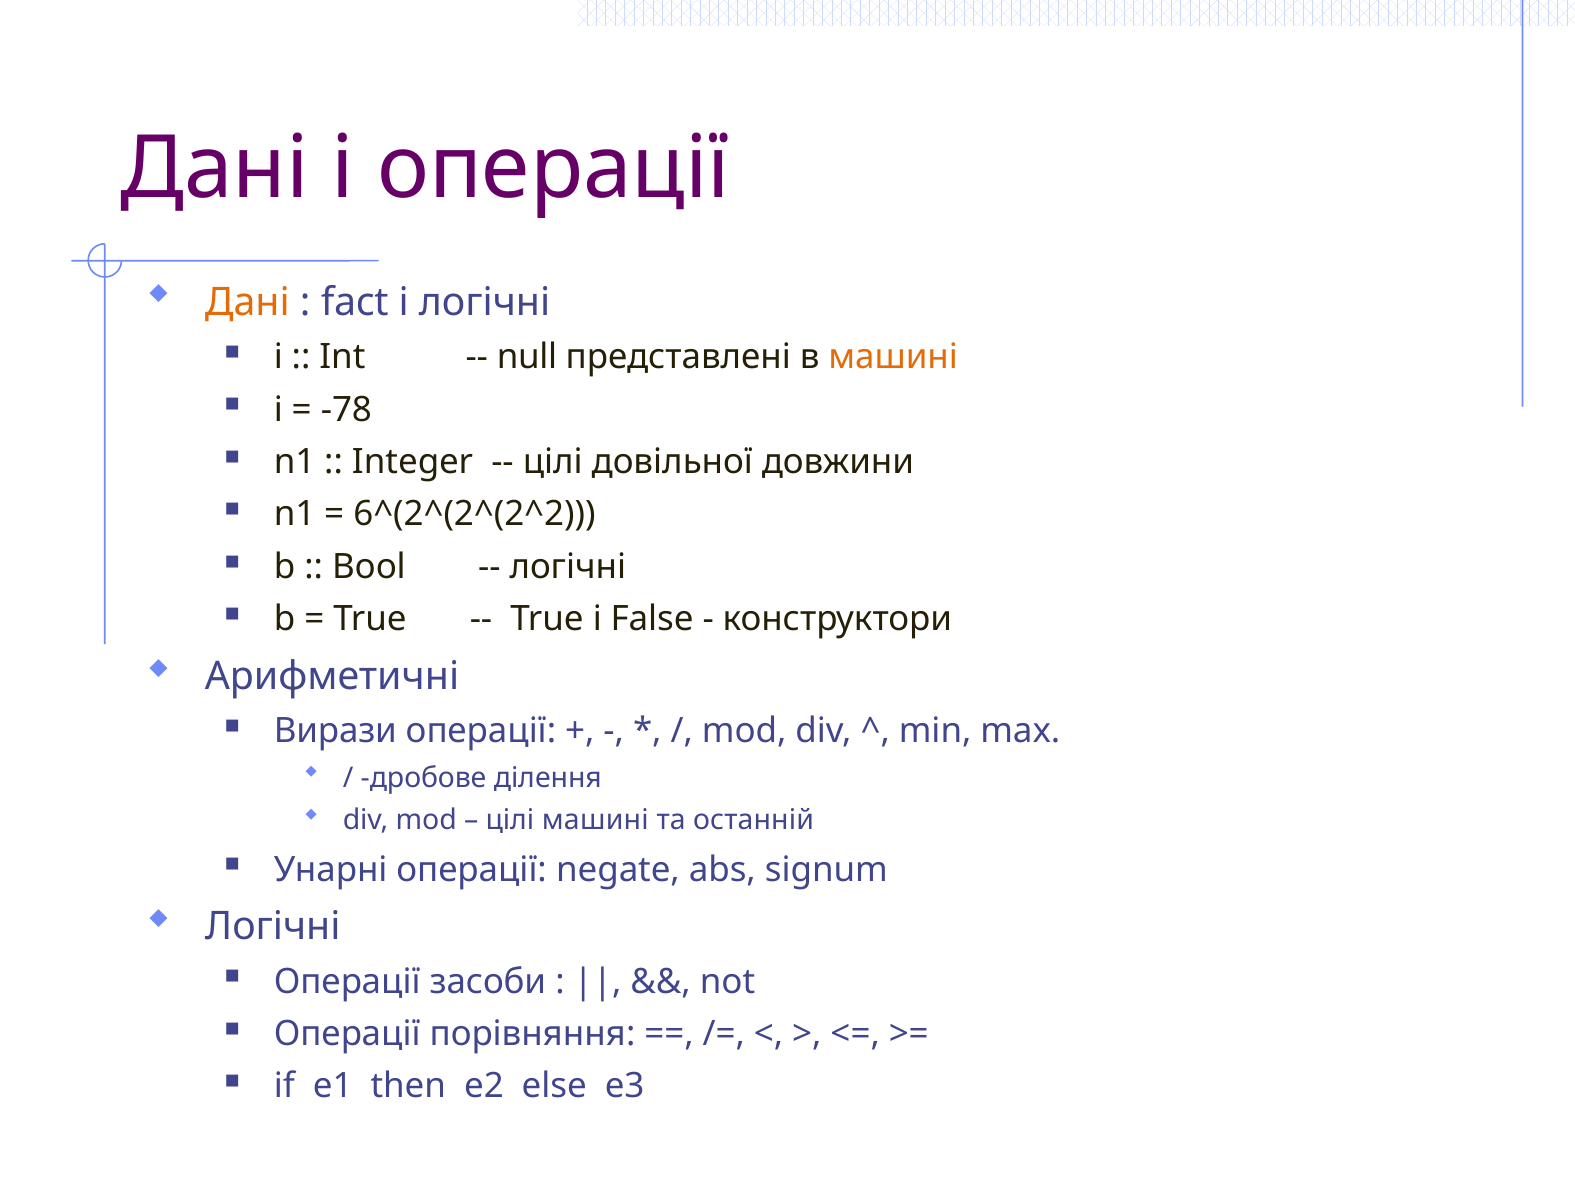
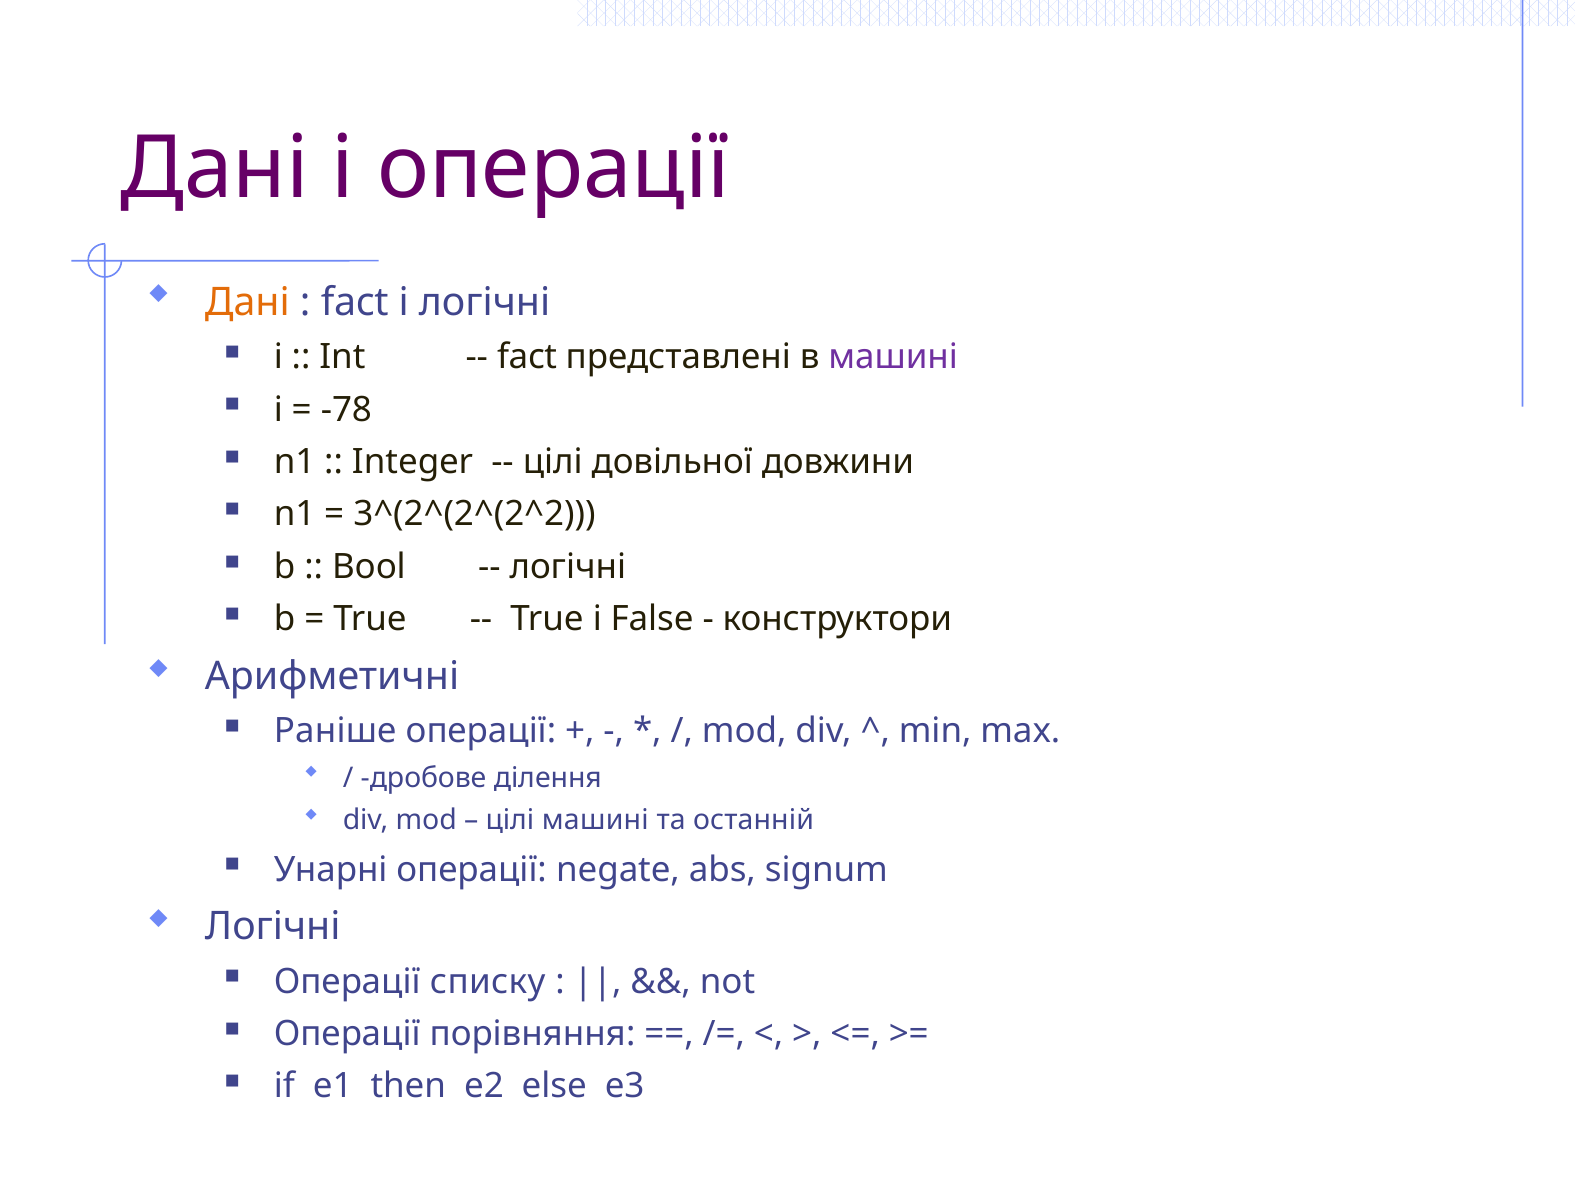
null: null -> fact (527, 357)
машині colour: orange -> purple (893, 357)
6^(2^(2^(2^2: 6^(2^(2^(2^2 -> 3^(2^(2^(2^2 (474, 515)
Вирази: Вирази -> Раніше (335, 731)
засоби: засоби -> списку (488, 982)
